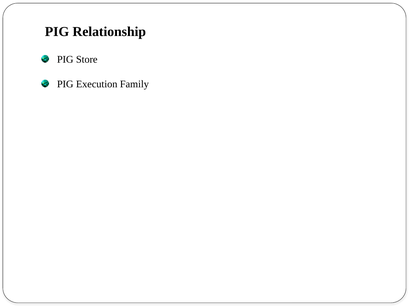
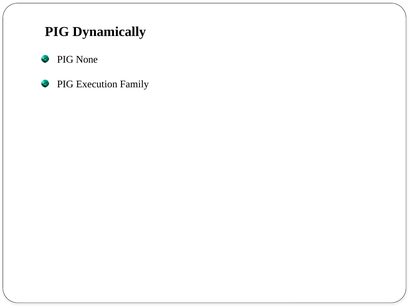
Relationship: Relationship -> Dynamically (109, 32)
Store: Store -> None (87, 60)
